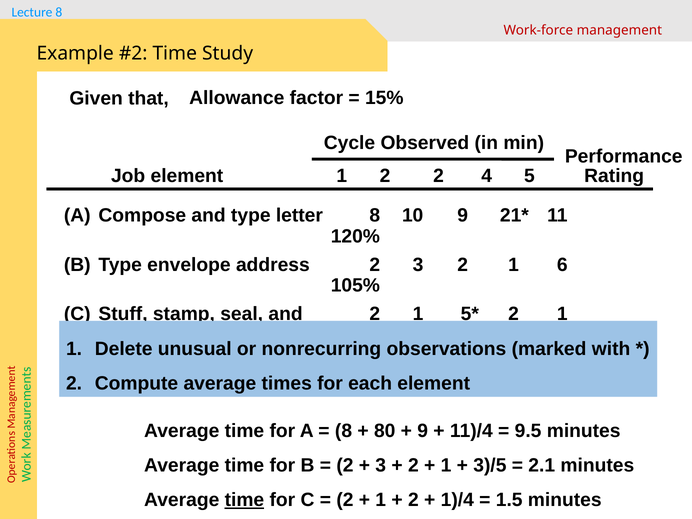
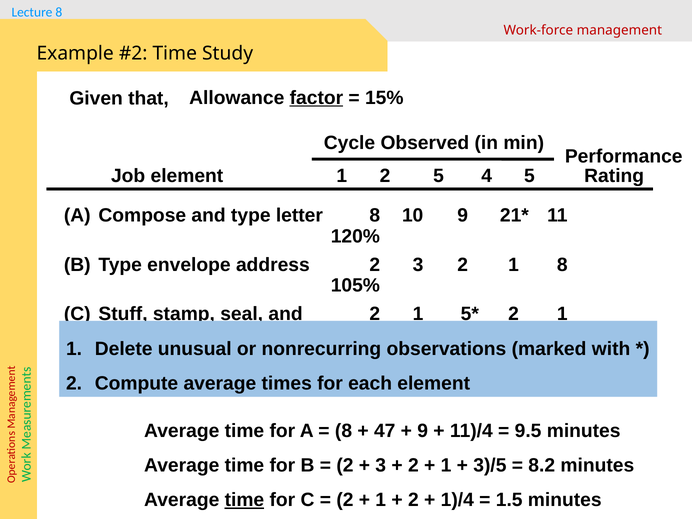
factor underline: none -> present (316, 98)
2 2: 2 -> 5 (439, 176)
1 6: 6 -> 8 (562, 265)
80: 80 -> 47 (385, 431)
2.1: 2.1 -> 8.2 (542, 465)
